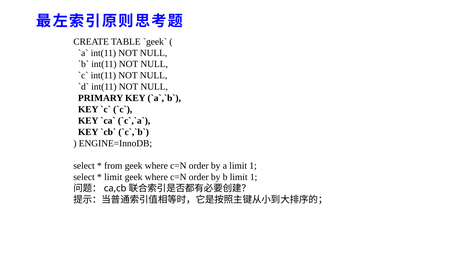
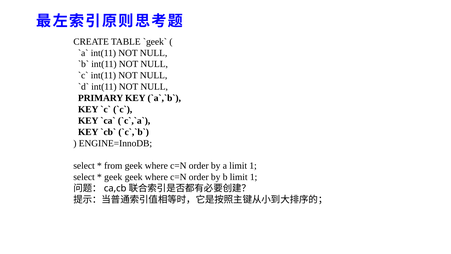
limit: limit -> geek (113, 177)
